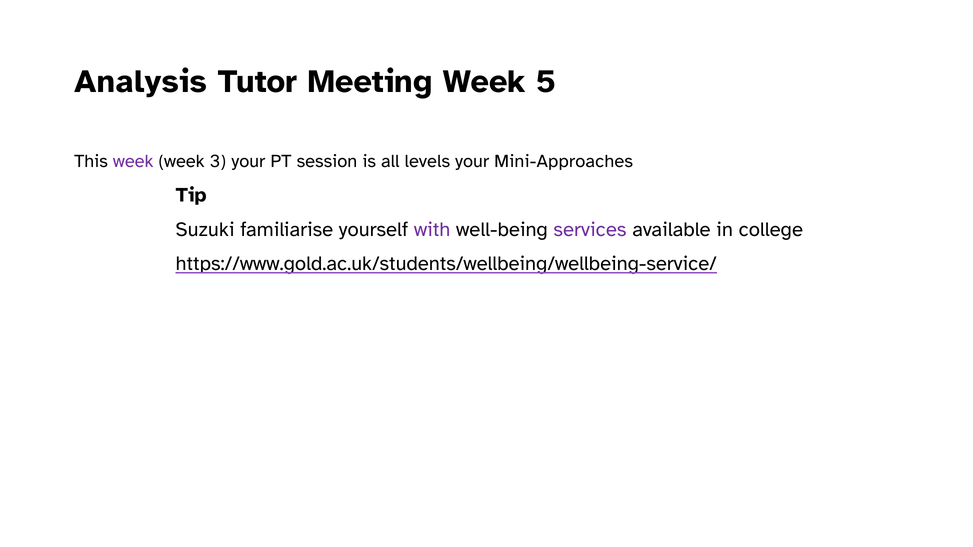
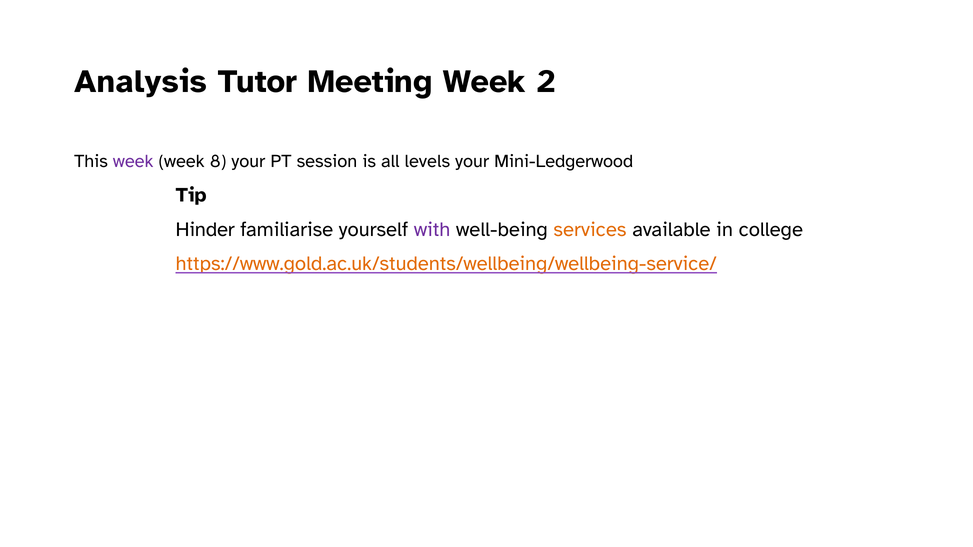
5: 5 -> 2 (546, 82)
3: 3 -> 8 (218, 162)
Mini-Approaches: Mini-Approaches -> Mini-Ledgerwood (564, 162)
Suzuki: Suzuki -> Hinder (205, 229)
services colour: purple -> orange (590, 229)
https://www.gold.ac.uk/students/wellbeing/wellbeing-service/ colour: black -> orange (446, 264)
